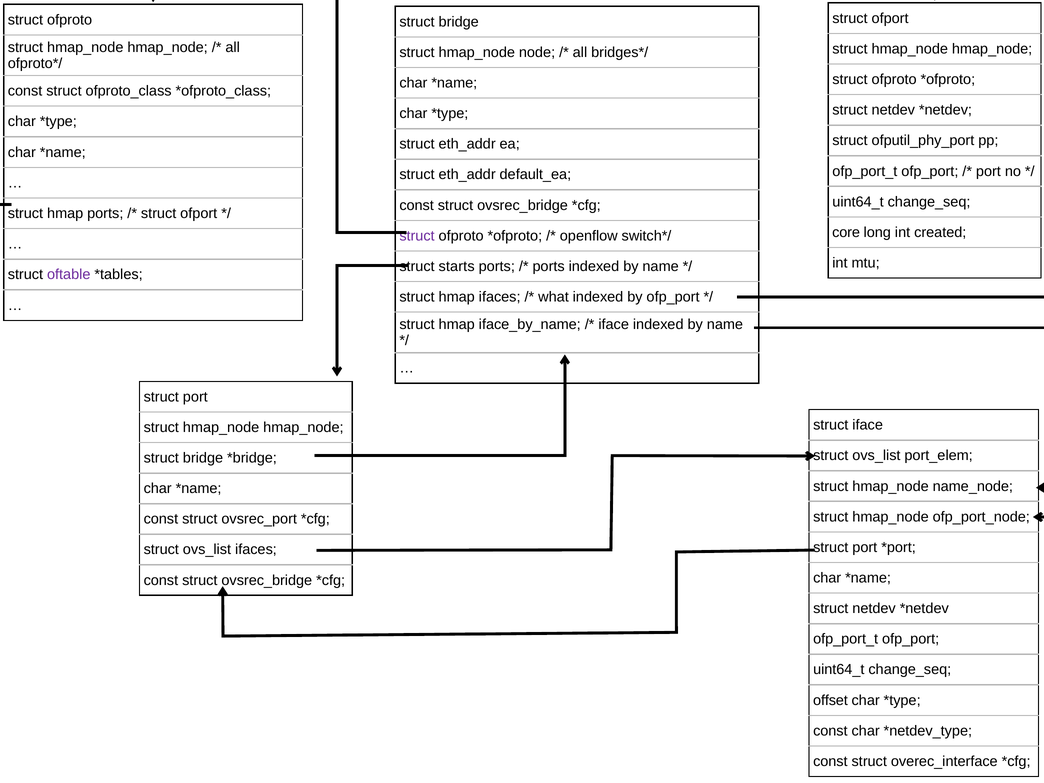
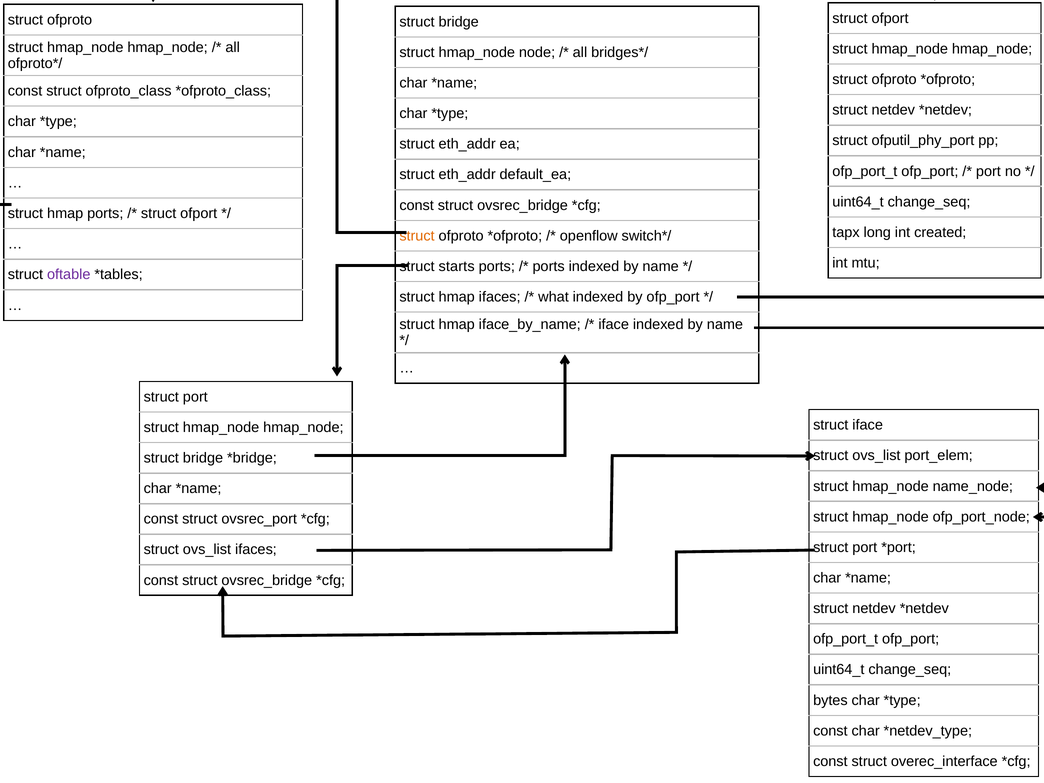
core: core -> tapx (846, 232)
struct colour: purple -> orange (417, 236)
offset: offset -> bytes (830, 700)
